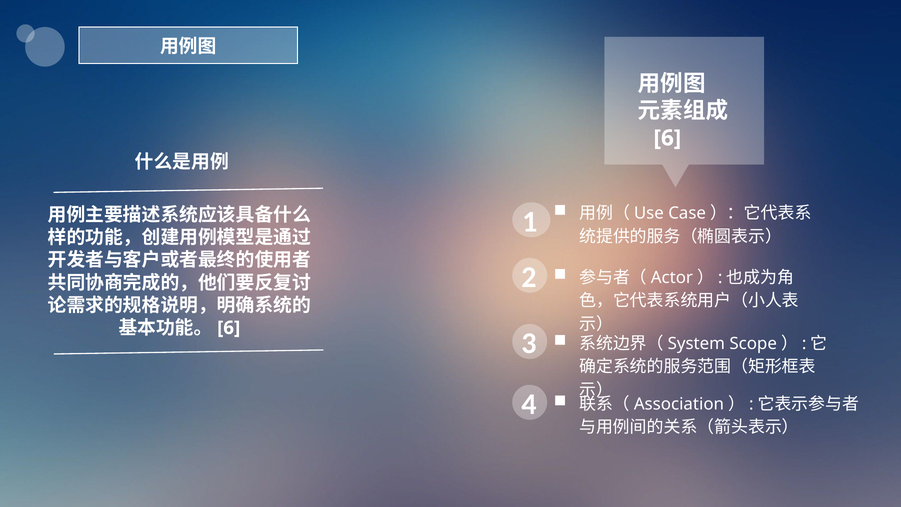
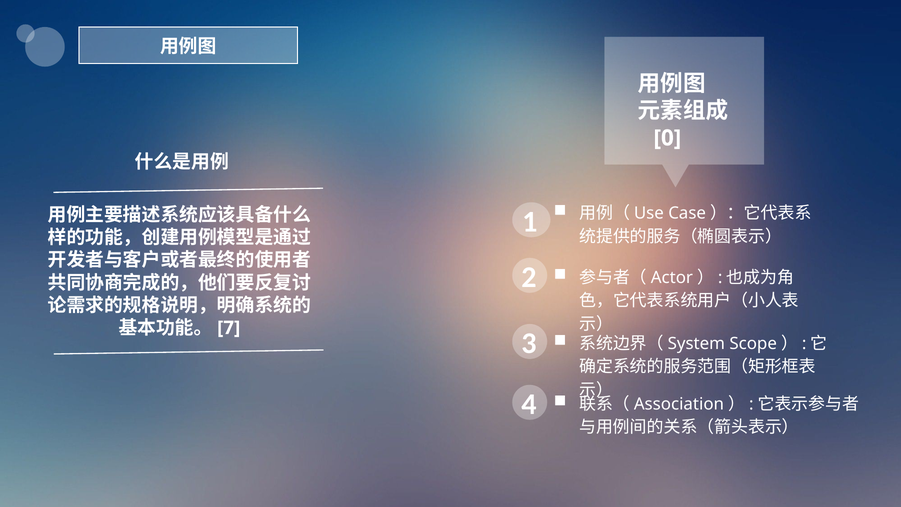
6: 6 -> 0 (667, 138)
6: 6 -> 7 (229, 328)
